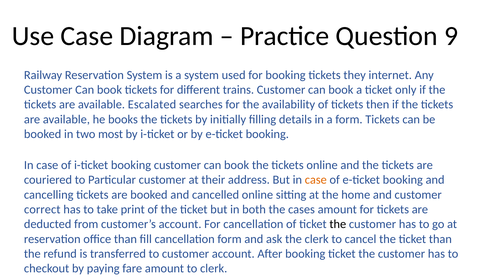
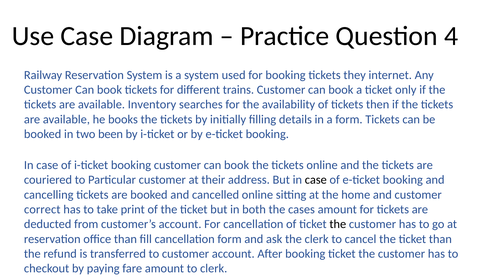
9: 9 -> 4 (451, 36)
Escalated: Escalated -> Inventory (152, 105)
most: most -> been (111, 134)
case colour: orange -> black (316, 180)
